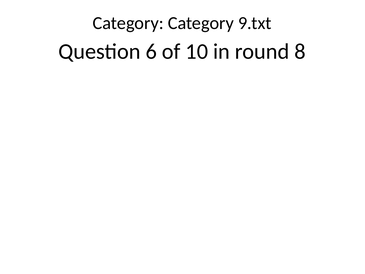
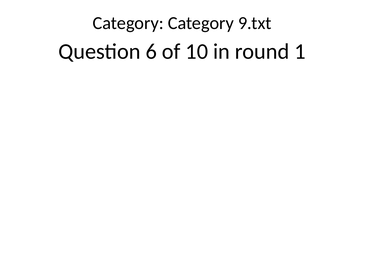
8: 8 -> 1 (300, 52)
